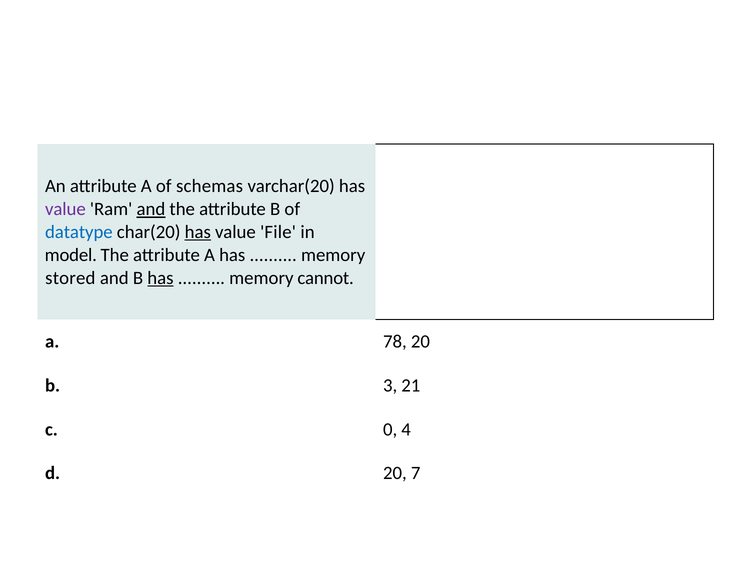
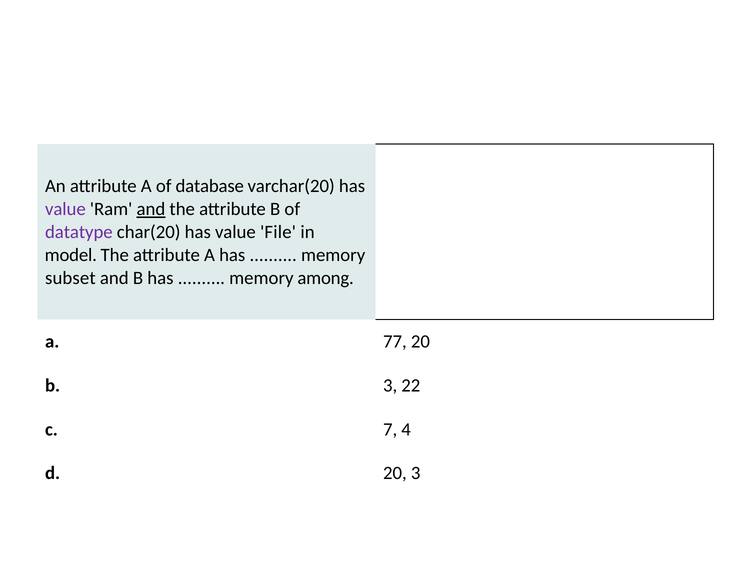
schemas: schemas -> database (210, 186)
datatype colour: blue -> purple (79, 232)
has underline: present -> none (198, 232)
stored: stored -> subset (70, 278)
has underline: present -> none (160, 278)
cannot: cannot -> among (326, 278)
78: 78 -> 77 (395, 341)
21: 21 -> 22 (411, 385)
0: 0 -> 7 (390, 429)
20 7: 7 -> 3 (416, 473)
